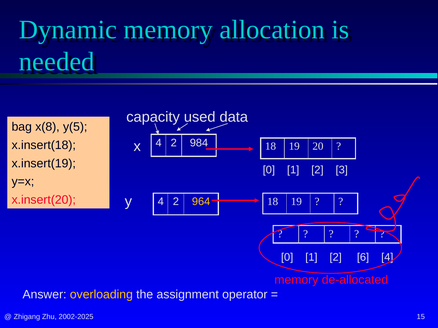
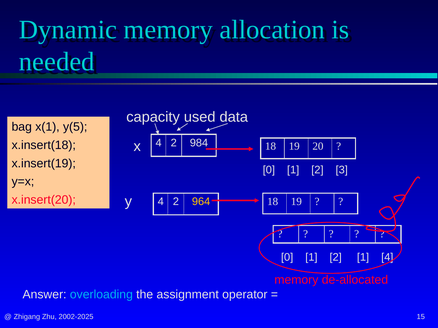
x(8: x(8 -> x(1 (47, 127)
2 6: 6 -> 1 (363, 258)
overloading colour: yellow -> light blue (101, 295)
